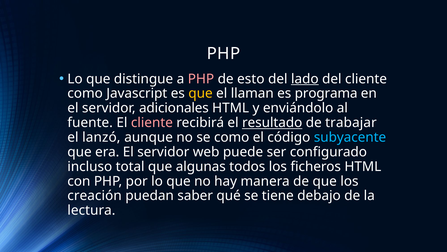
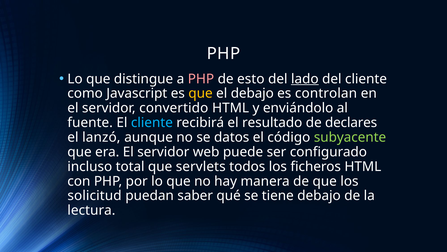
el llaman: llaman -> debajo (252, 93)
programa: programa -> controlan (326, 93)
adicionales: adicionales -> convertido (174, 108)
cliente colour: pink -> light blue (152, 123)
resultado underline: present -> none (272, 123)
trabajar: trabajar -> declares (351, 123)
se como: como -> datos (232, 137)
subyacente colour: light blue -> light green (350, 137)
algunas: algunas -> servlets (201, 166)
creación: creación -> solicitud (95, 195)
